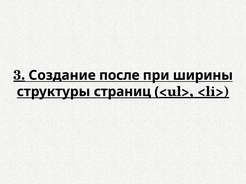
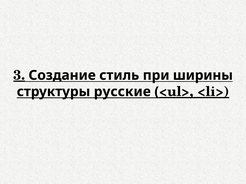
после: после -> стиль (119, 75)
страниц: страниц -> русские (122, 92)
